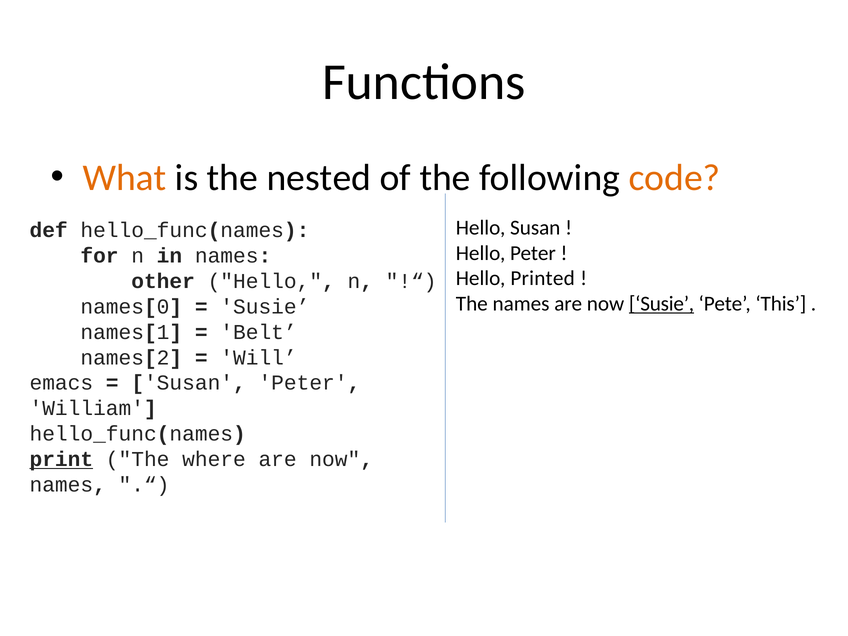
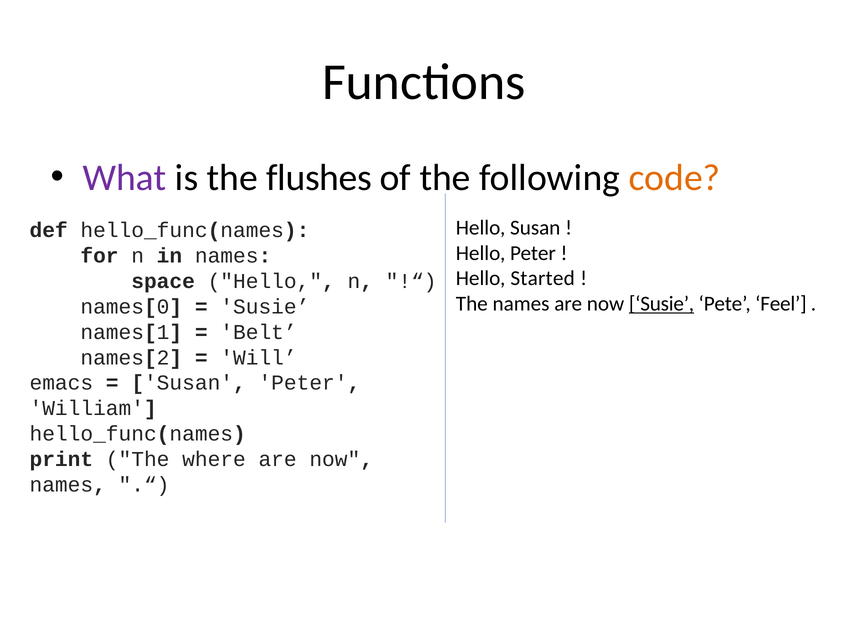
What colour: orange -> purple (125, 178)
nested: nested -> flushes (319, 178)
Printed: Printed -> Started (543, 278)
other: other -> space (163, 281)
This: This -> Feel (781, 304)
print underline: present -> none (61, 459)
